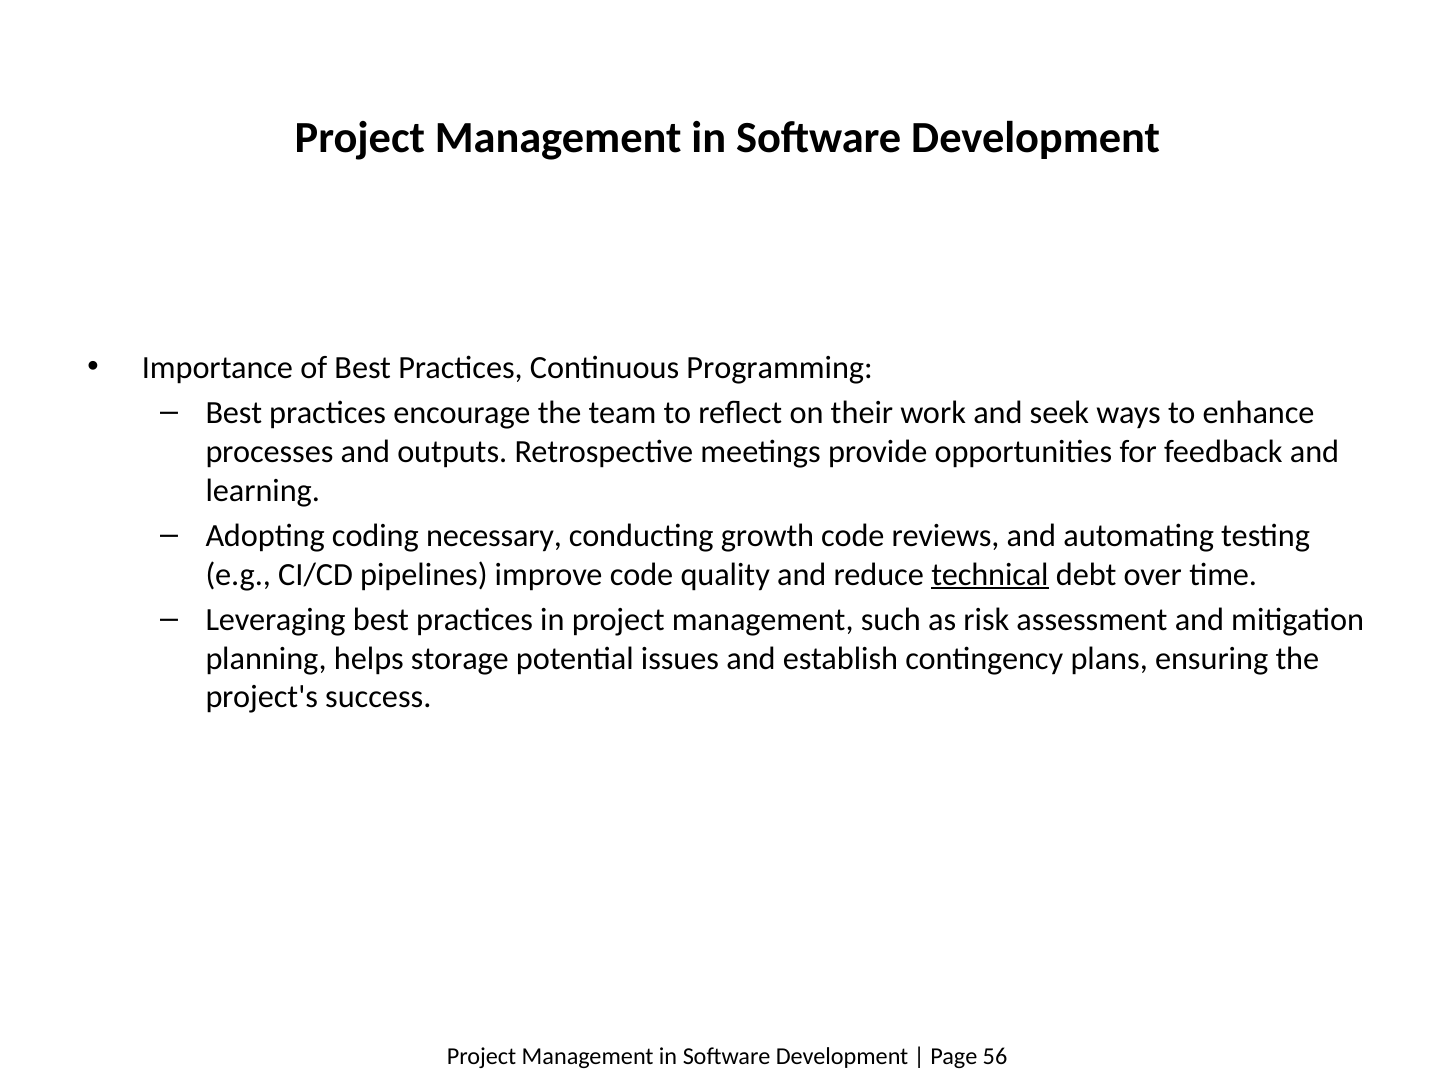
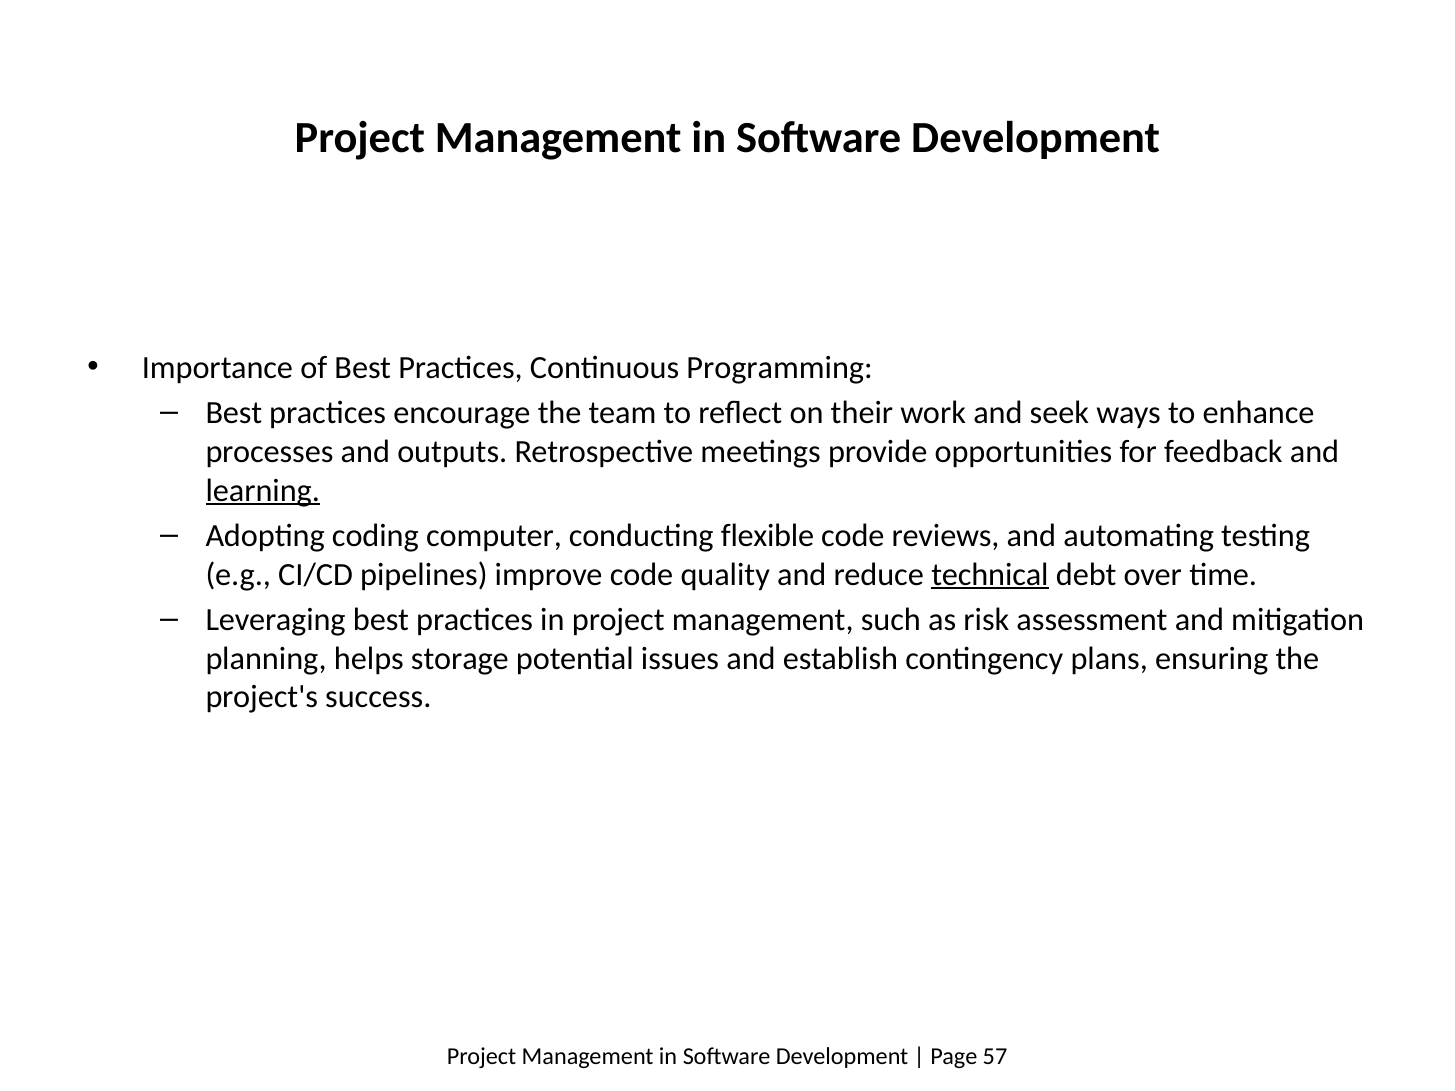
learning underline: none -> present (263, 490)
necessary: necessary -> computer (494, 536)
growth: growth -> flexible (768, 536)
56: 56 -> 57 (995, 1056)
